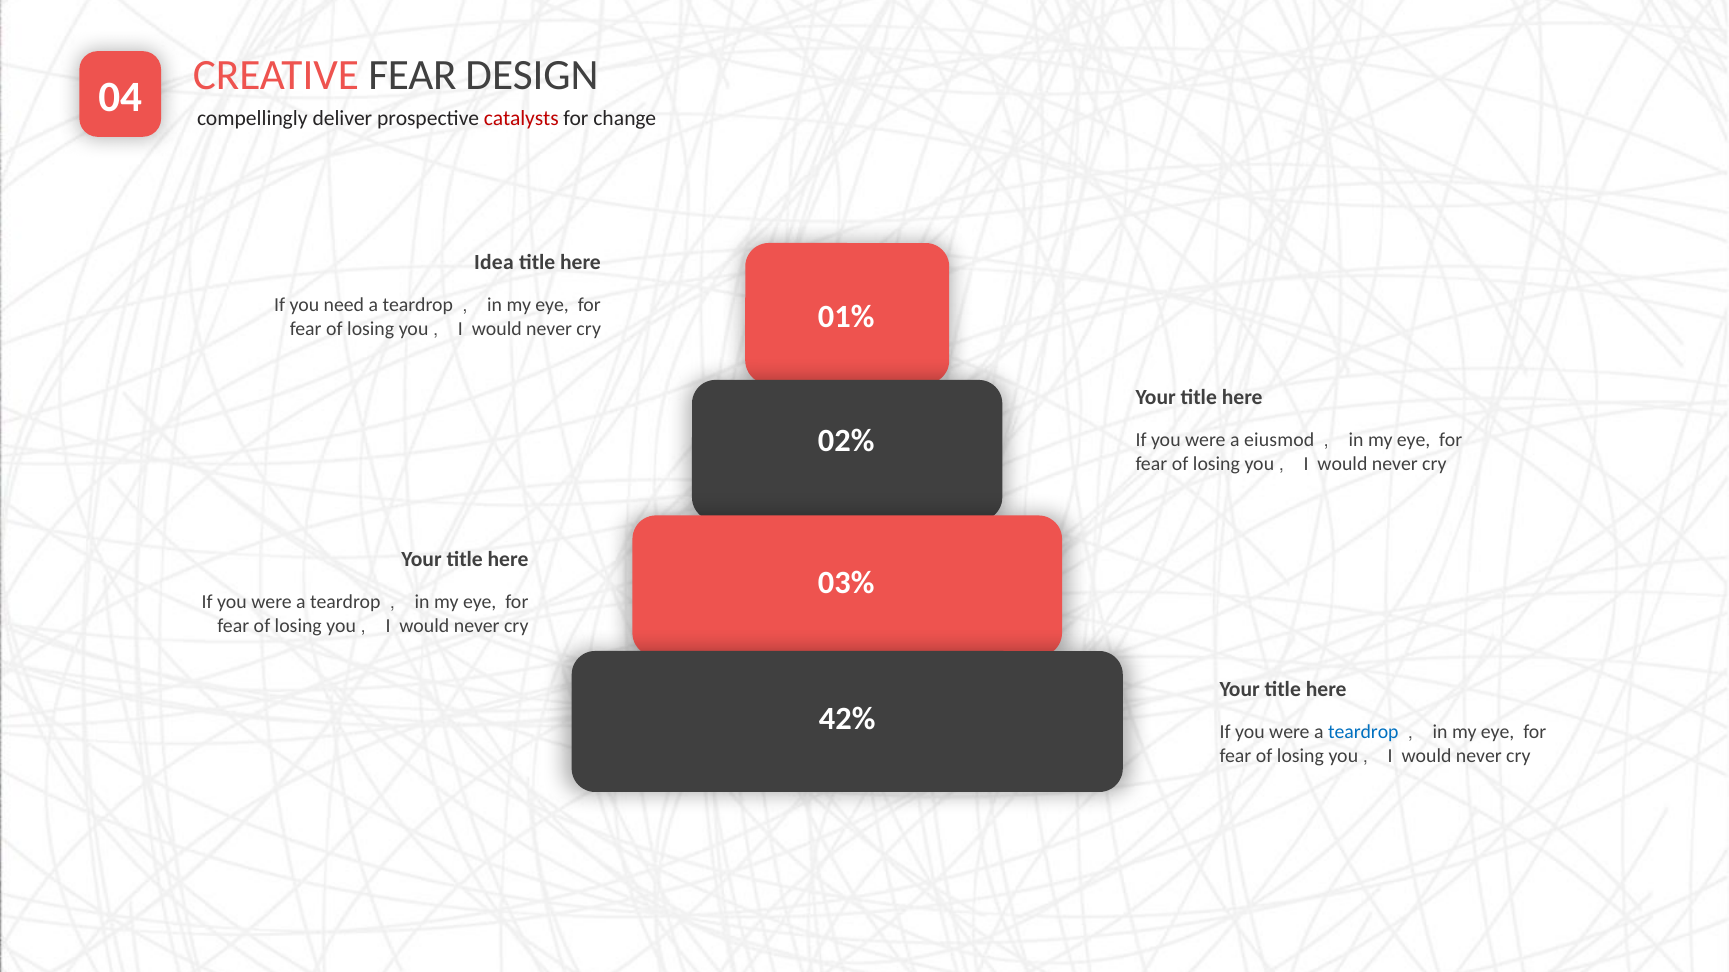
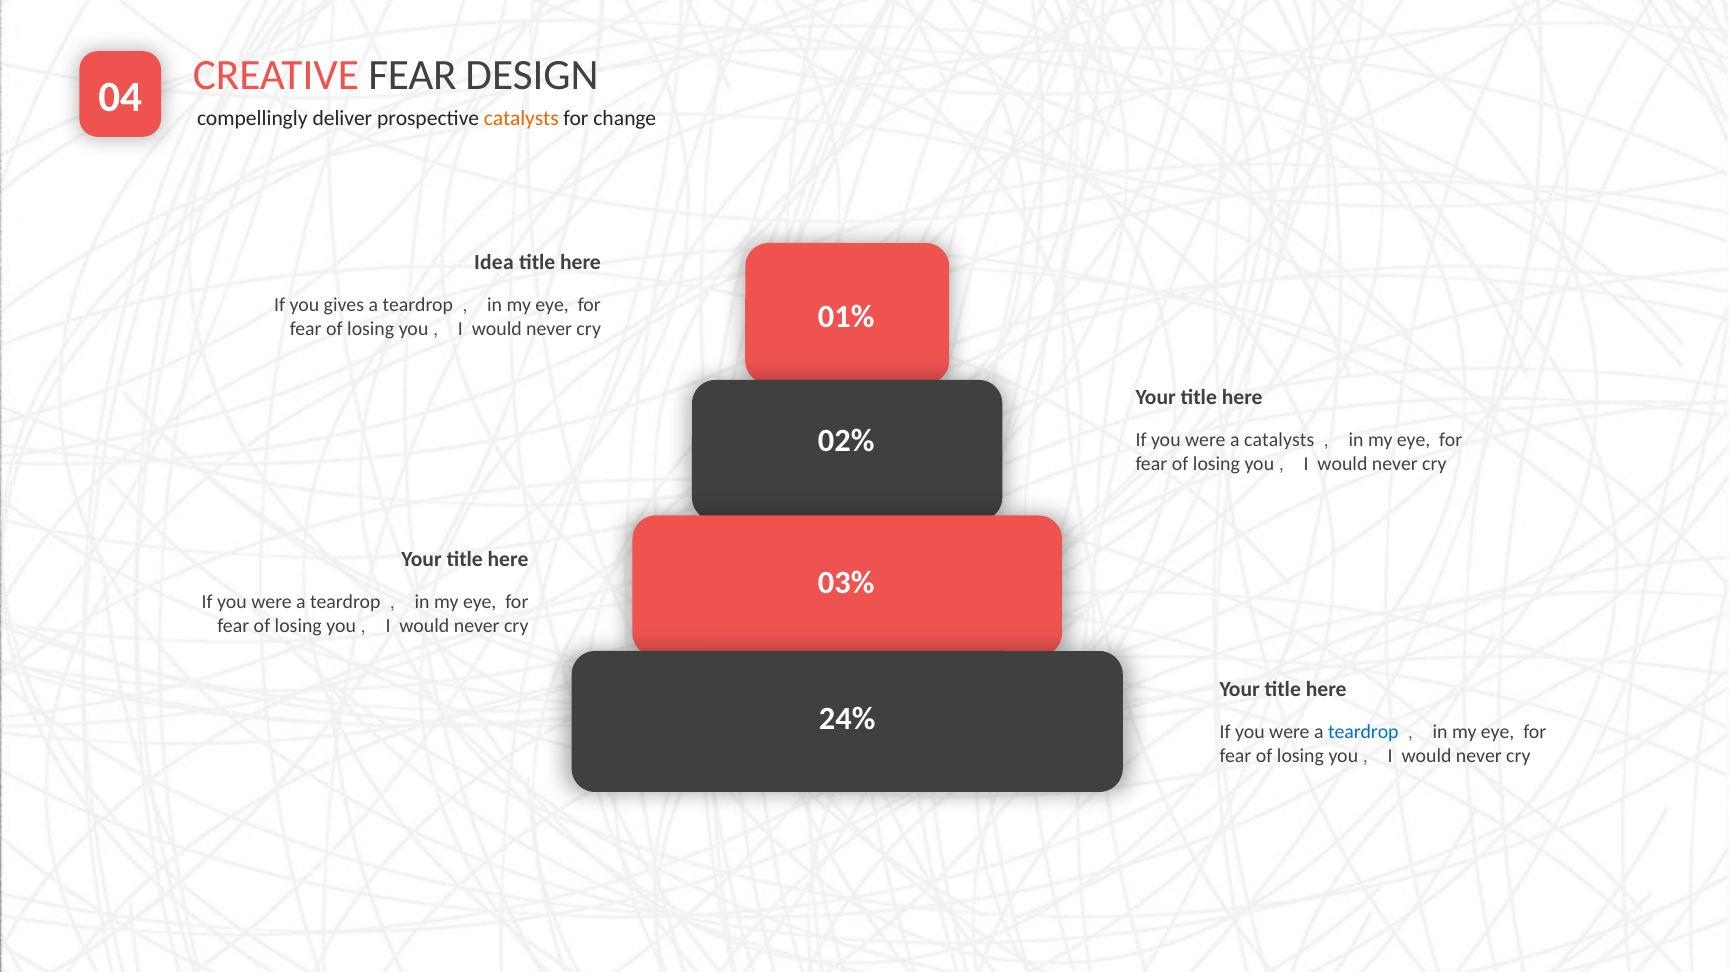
catalysts colour: red -> orange (521, 118)
need: need -> gives (344, 305)
a eiusmod: eiusmod -> catalysts (1279, 440)
42%: 42% -> 24% (847, 719)
